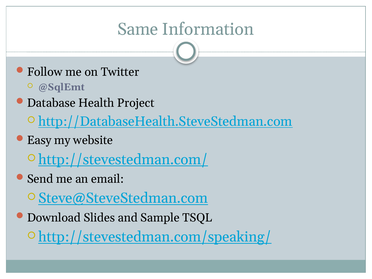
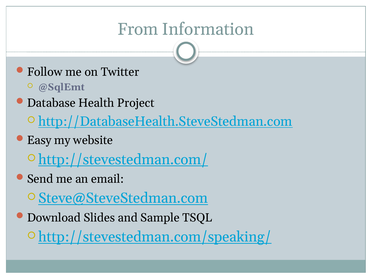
Same: Same -> From (138, 29)
